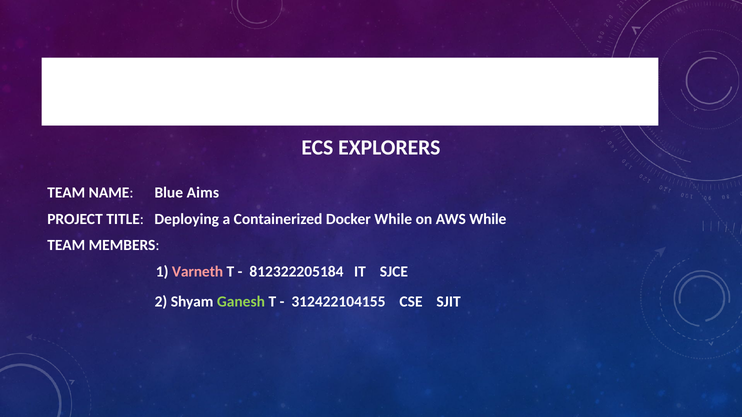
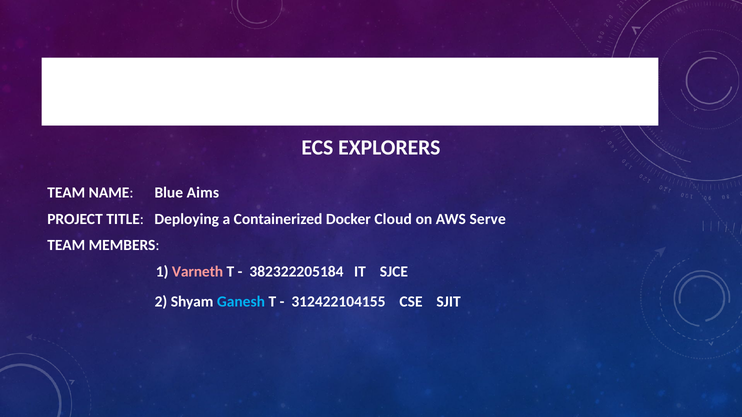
Docker While: While -> Cloud (393, 219)
AWS While: While -> Serve (488, 219)
812322205184: 812322205184 -> 382322205184 (296, 272)
Ganesh colour: light green -> light blue (241, 302)
